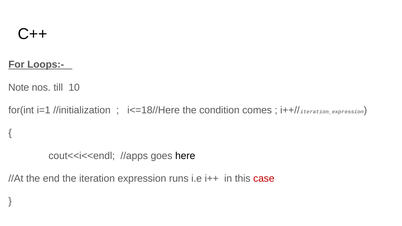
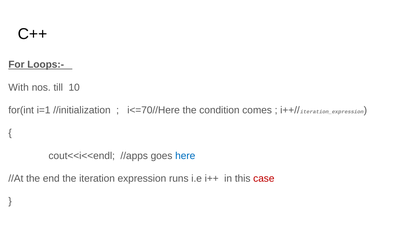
Note: Note -> With (19, 87)
i<=18//Here: i<=18//Here -> i<=70//Here (154, 110)
here colour: black -> blue (185, 156)
